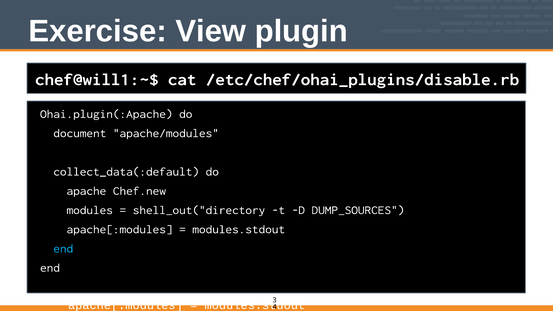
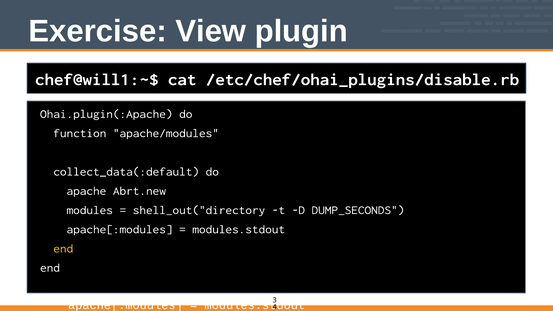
document: document -> function (80, 133)
Chef.new: Chef.new -> Abrt.new (139, 191)
DUMP_SOURCES: DUMP_SOURCES -> DUMP_SECONDS (358, 210)
end colour: light blue -> yellow (63, 248)
